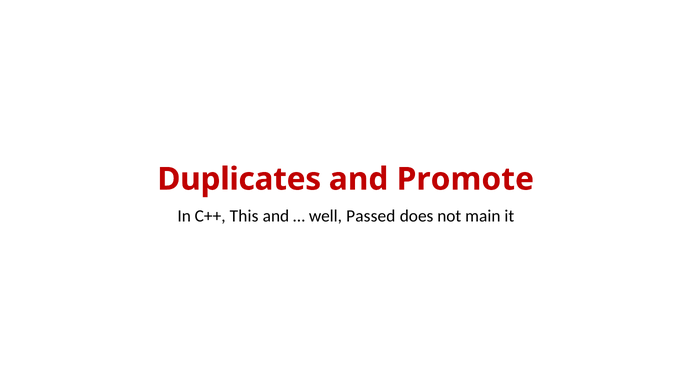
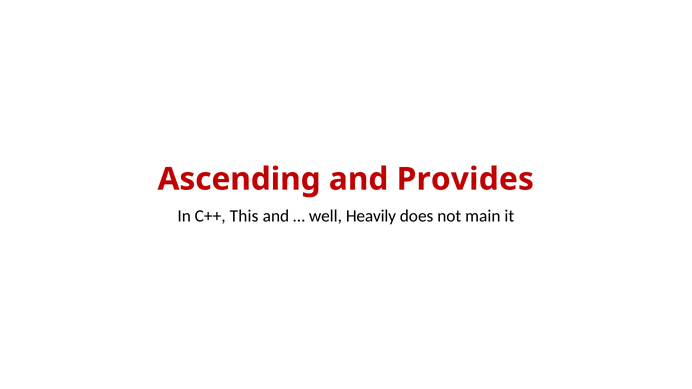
Duplicates: Duplicates -> Ascending (239, 179)
Promote: Promote -> Provides (465, 179)
Passed: Passed -> Heavily (371, 216)
